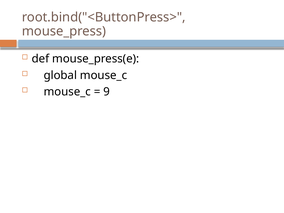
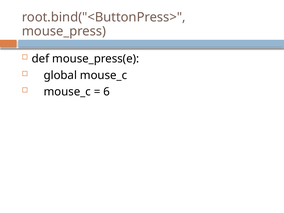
9: 9 -> 6 (107, 92)
